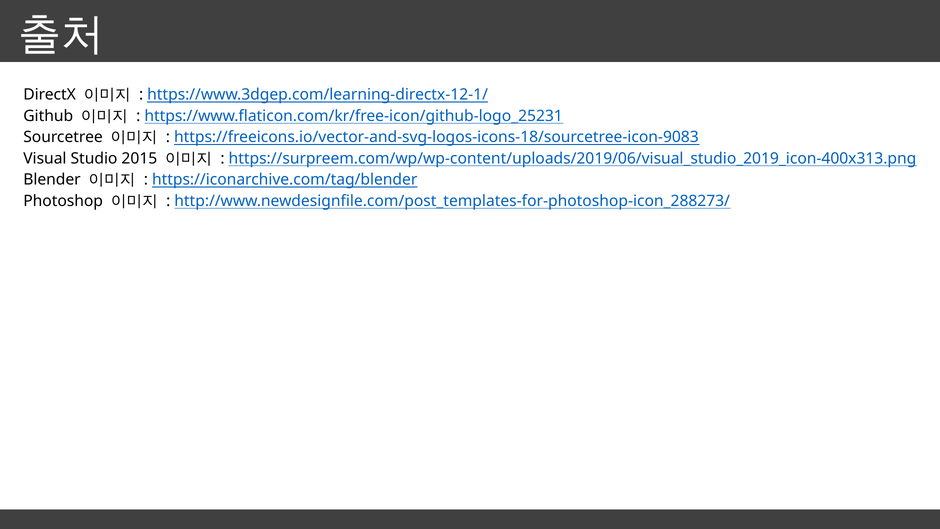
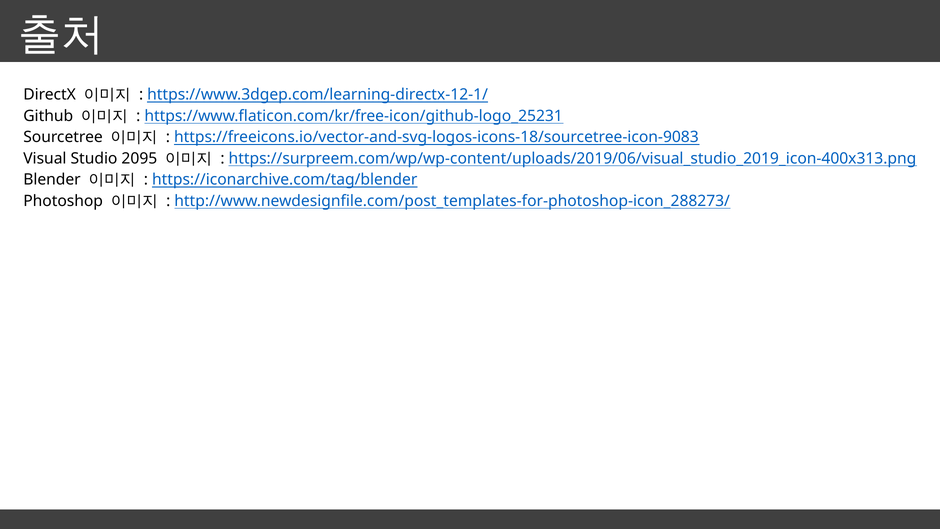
2015: 2015 -> 2095 (139, 158)
